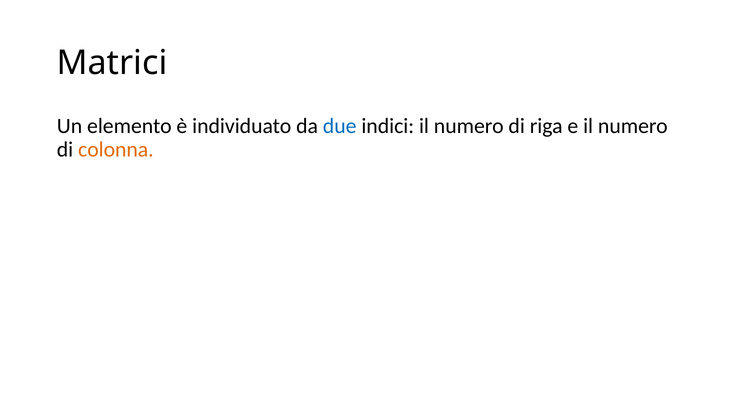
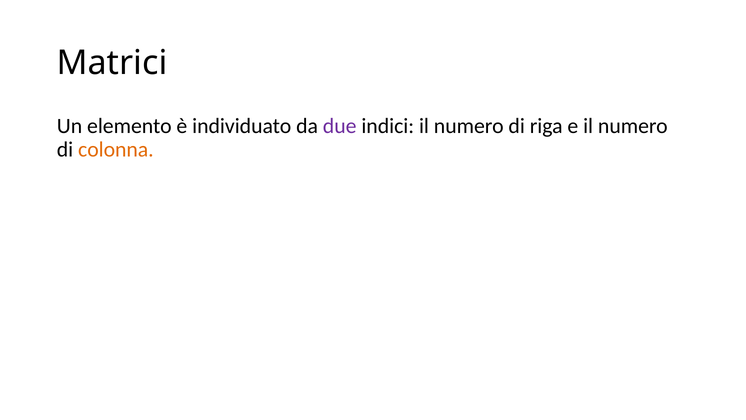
due colour: blue -> purple (340, 126)
